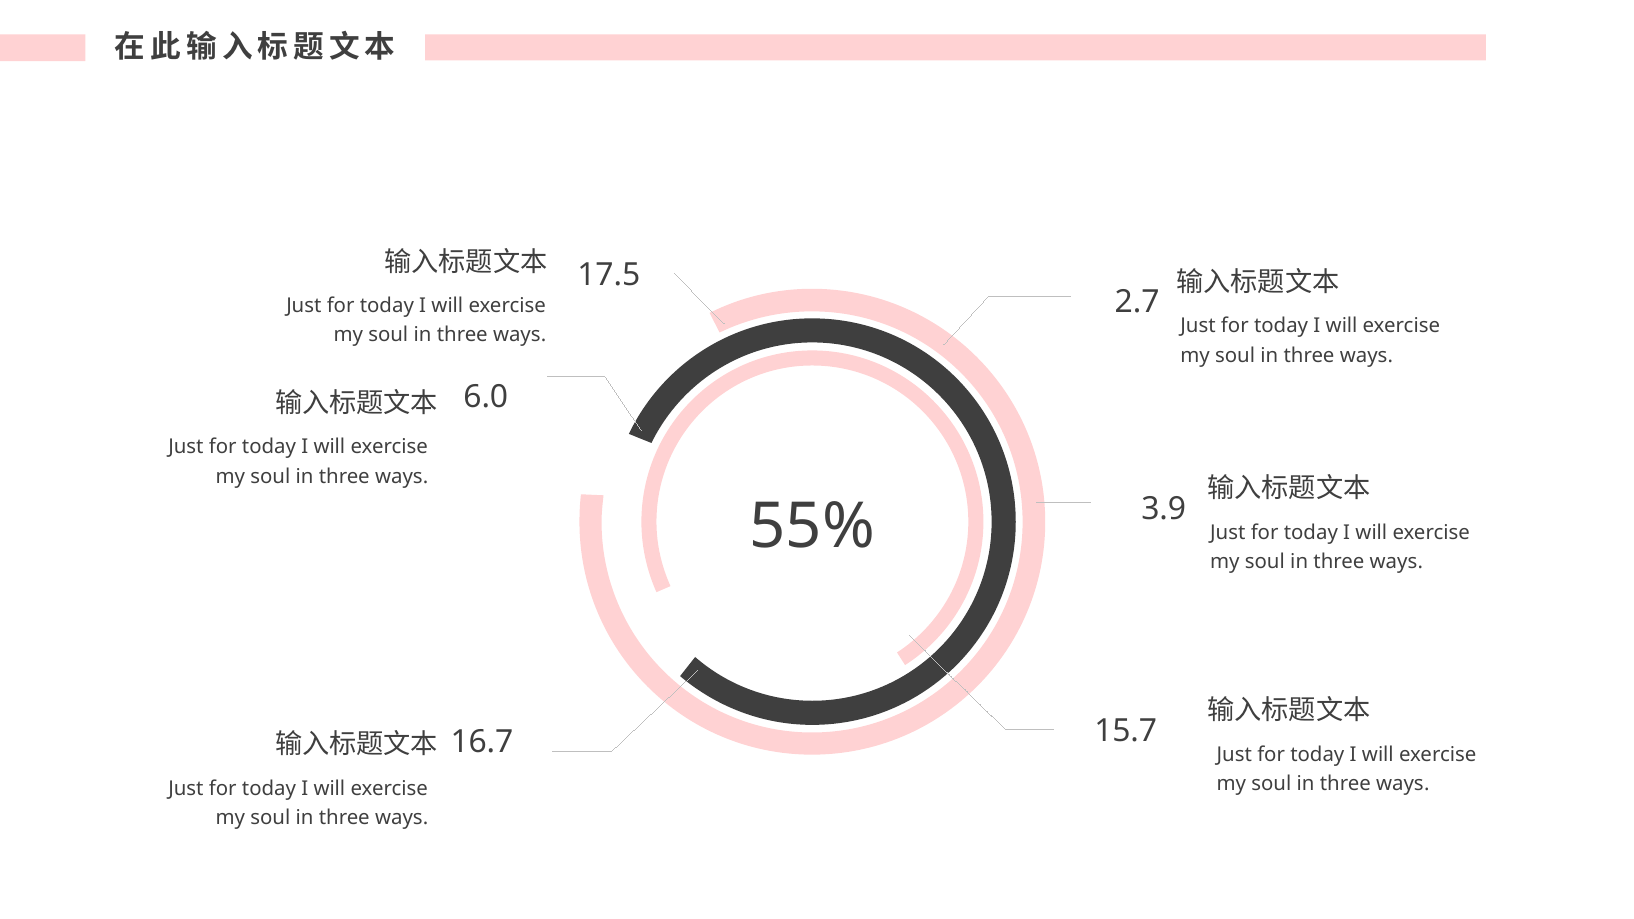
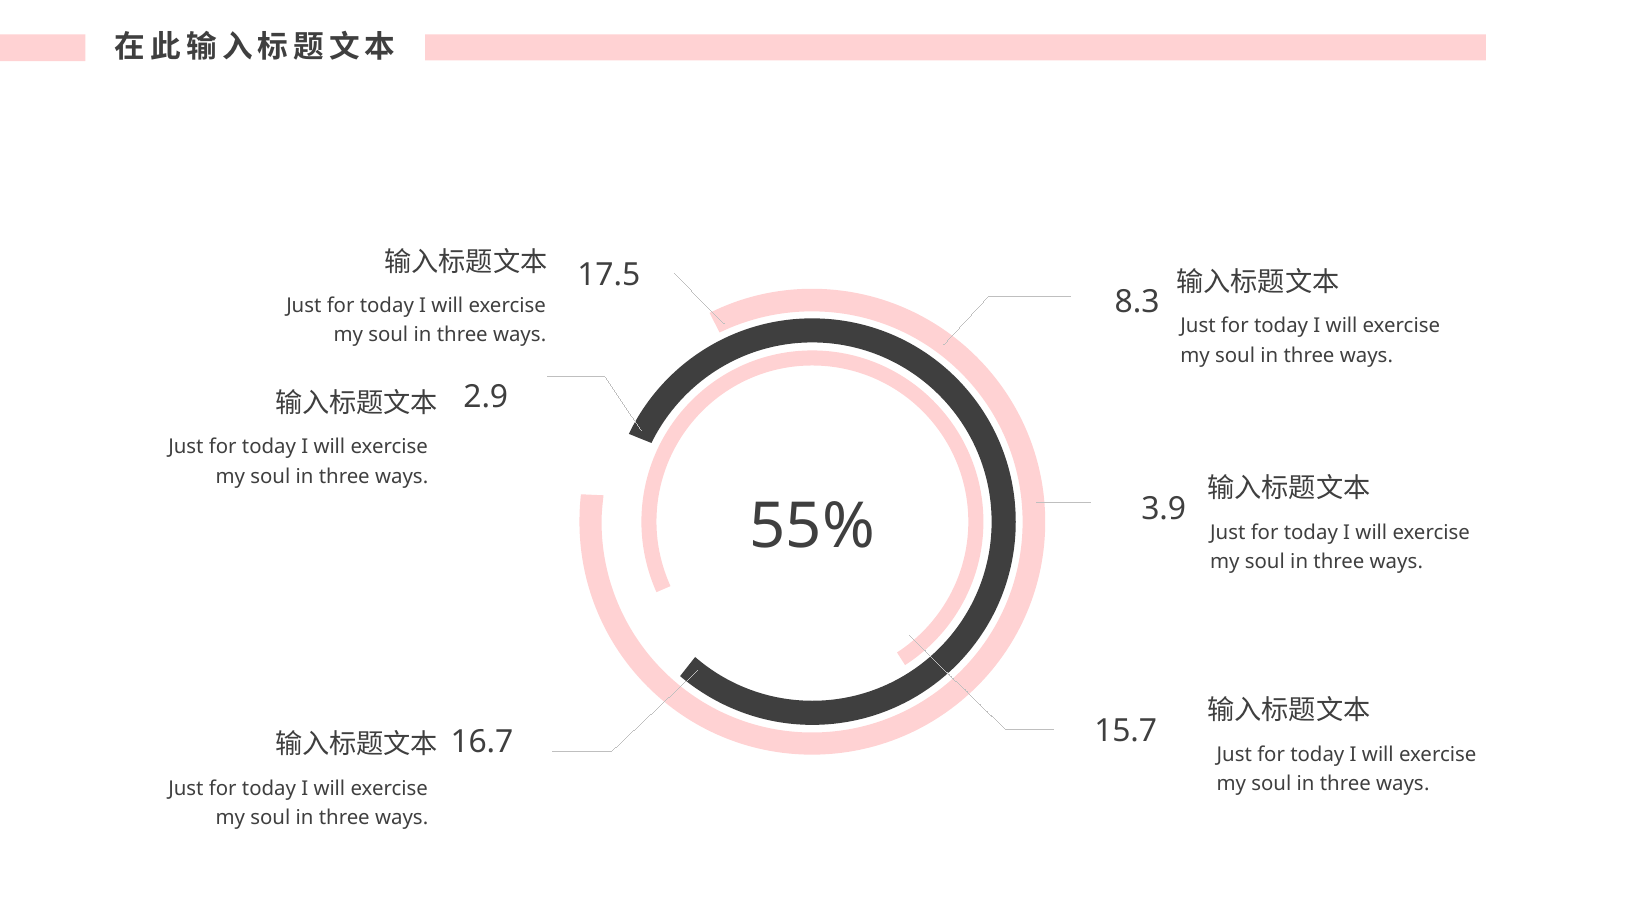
2.7: 2.7 -> 8.3 (1137, 302)
6.0: 6.0 -> 2.9 (486, 397)
